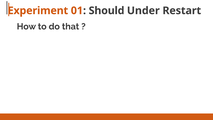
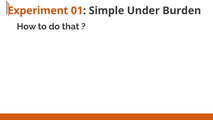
Should: Should -> Simple (106, 11)
Restart: Restart -> Burden (182, 11)
